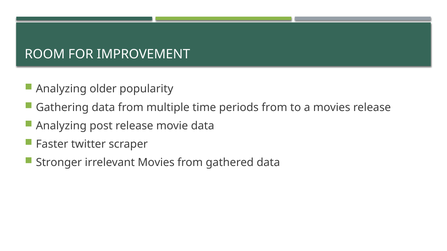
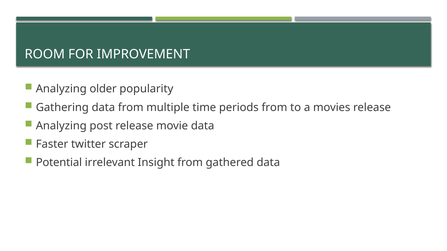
Stronger: Stronger -> Potential (59, 163)
irrelevant Movies: Movies -> Insight (156, 163)
